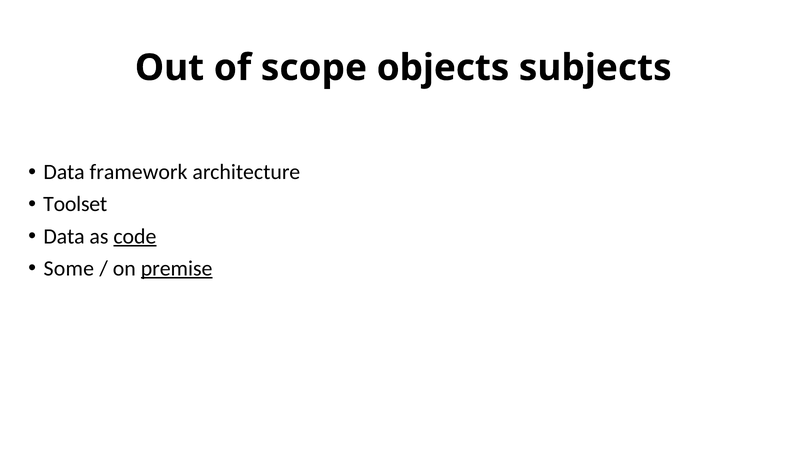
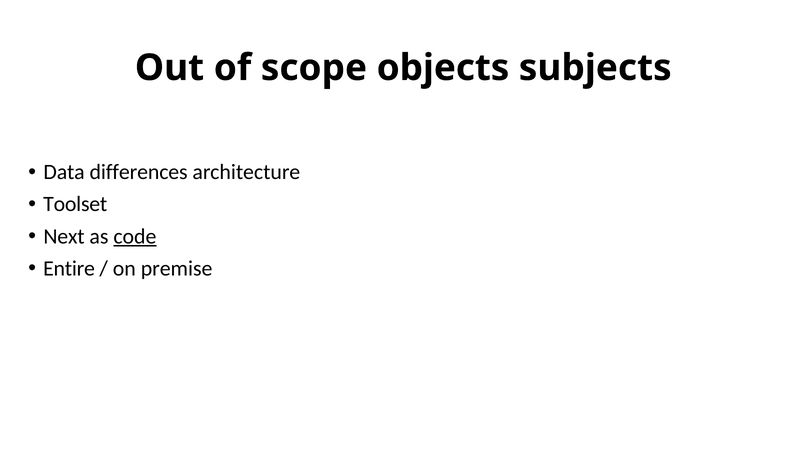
framework: framework -> differences (139, 172)
Data: Data -> Next (64, 236)
Some: Some -> Entire (69, 268)
premise underline: present -> none (177, 268)
